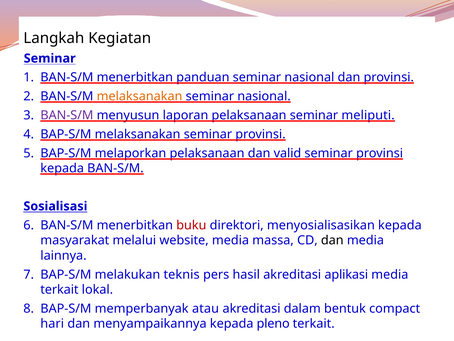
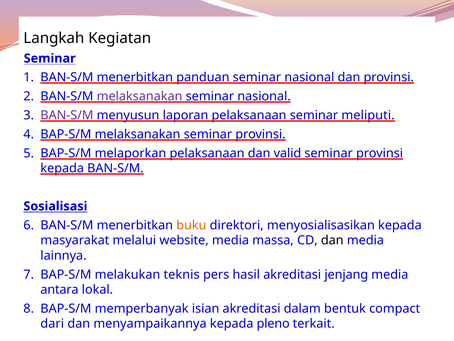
melaksanakan colour: orange -> purple (140, 96)
buku colour: red -> orange (191, 225)
aplikasi: aplikasi -> jenjang (346, 274)
terkait: terkait -> antara (59, 289)
atau: atau -> isian (206, 308)
hari: hari -> dari (52, 323)
